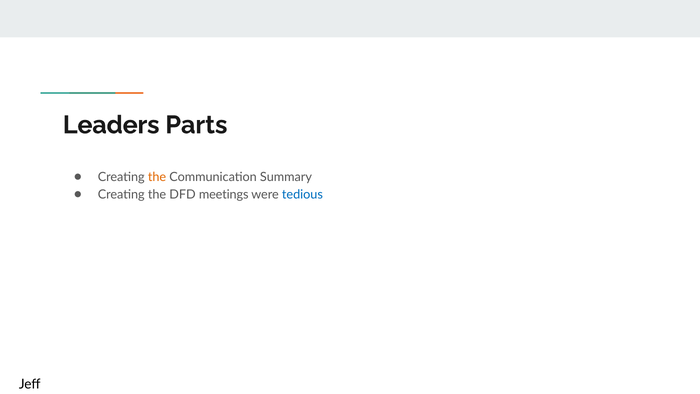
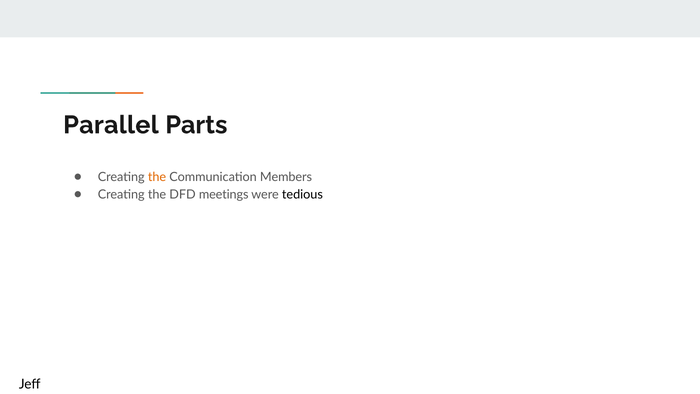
Leaders: Leaders -> Parallel (111, 125)
Summary: Summary -> Members (286, 177)
tedious colour: blue -> black (302, 194)
